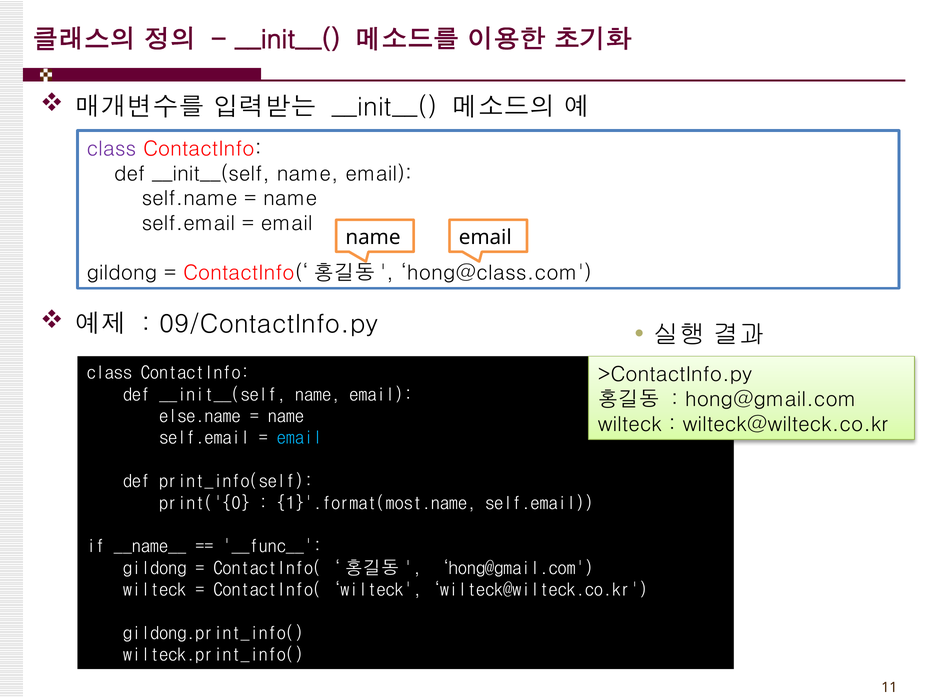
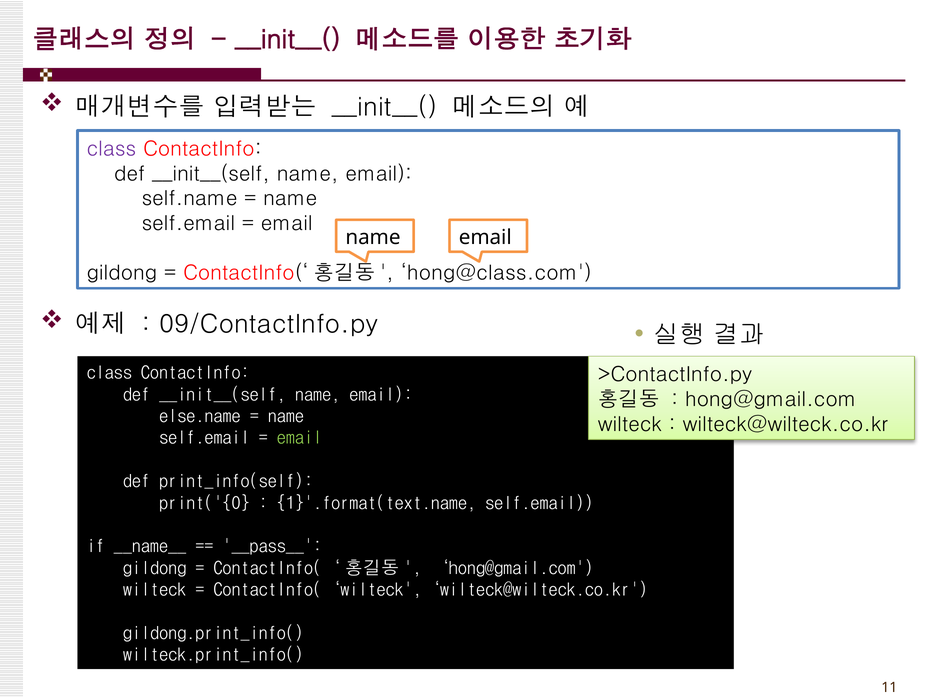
email colour: light blue -> light green (299, 438)
1}'.format(most.name: 1}'.format(most.name -> 1}'.format(text.name (376, 503)
__func__: __func__ -> __pass__ (272, 547)
